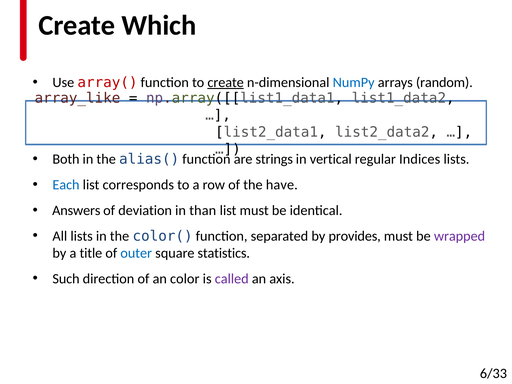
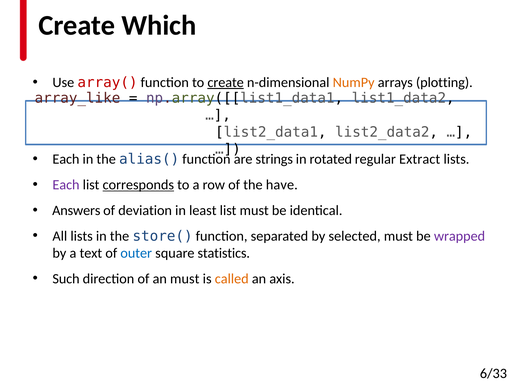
NumPy colour: blue -> orange (354, 82)
random: random -> plotting (444, 82)
Both: Both -> Each (66, 159)
vertical: vertical -> rotated (331, 159)
Indices: Indices -> Extract (420, 159)
Each colour: blue -> purple (66, 185)
corresponds underline: none -> present (138, 185)
than: than -> least (203, 210)
color(: color( -> store( (163, 236)
provides: provides -> selected (355, 236)
title: title -> text (91, 253)
an color: color -> must (185, 279)
called colour: purple -> orange (232, 279)
